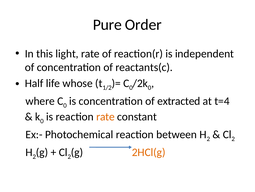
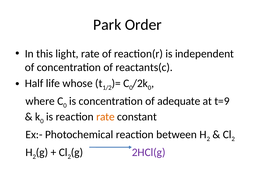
Pure: Pure -> Park (107, 25)
extracted: extracted -> adequate (179, 101)
t=4: t=4 -> t=9 (222, 101)
2HCl(g colour: orange -> purple (149, 152)
